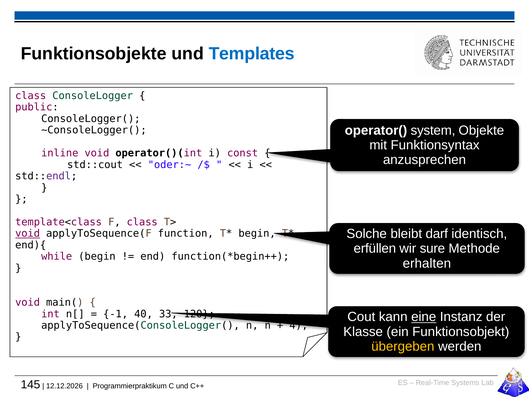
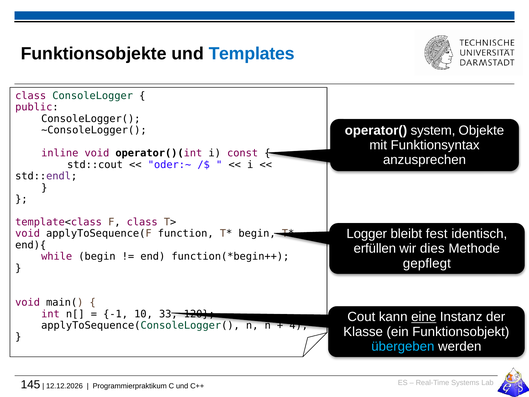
Solche: Solche -> Logger (367, 234)
darf: darf -> fest (437, 234)
void underline: present -> none (28, 233)
sure: sure -> dies (432, 248)
erhalten: erhalten -> gepflegt (427, 263)
40: 40 -> 10 (143, 314)
übergeben colour: yellow -> light blue (403, 346)
